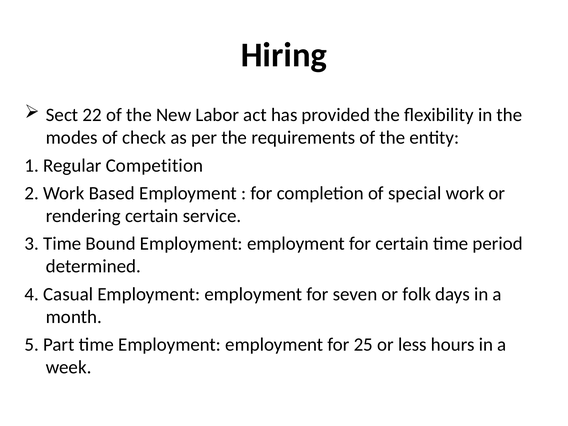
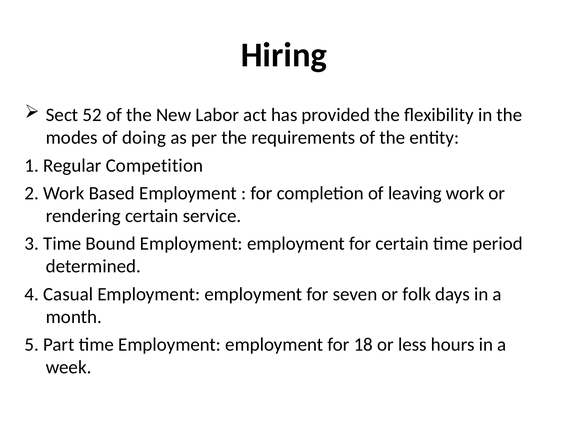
22: 22 -> 52 (92, 115)
check: check -> doing (144, 138)
special: special -> leaving (415, 193)
25: 25 -> 18 (363, 345)
